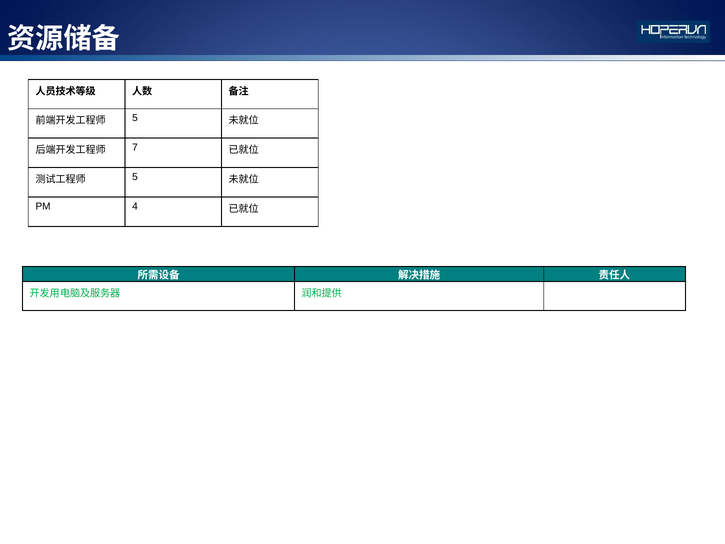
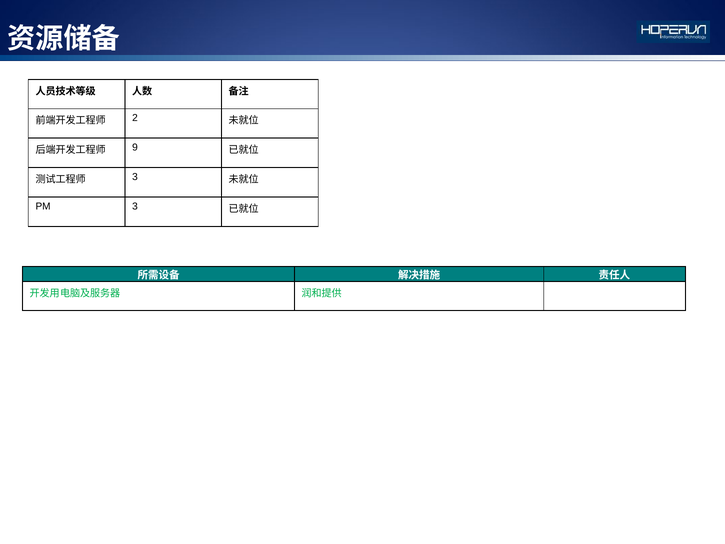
5: 5 -> 2 (135, 118)
7: 7 -> 9 (135, 147)
5: 5 -> 3 (135, 177)
PM 4: 4 -> 3 (135, 206)
